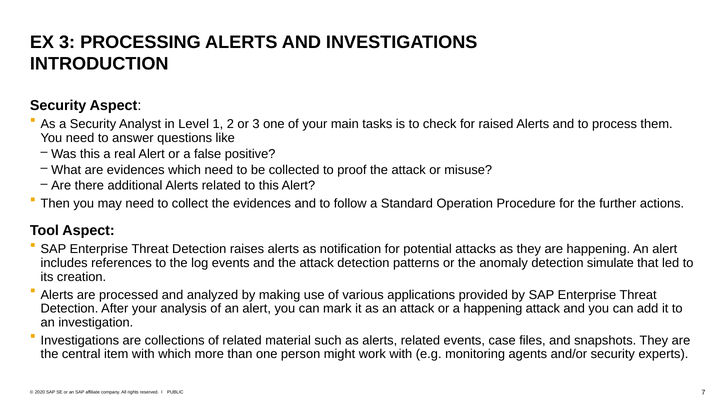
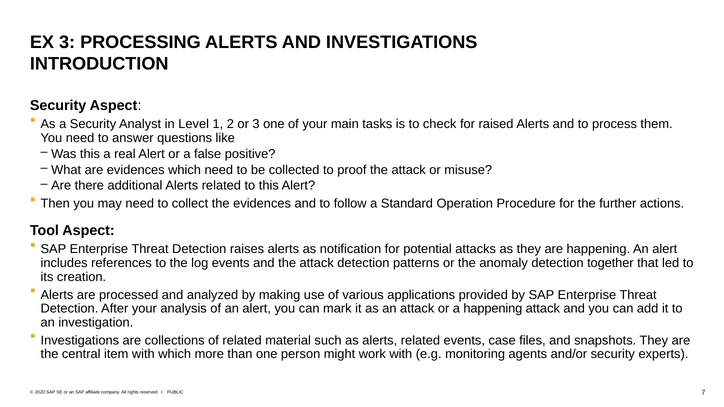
simulate: simulate -> together (610, 263)
